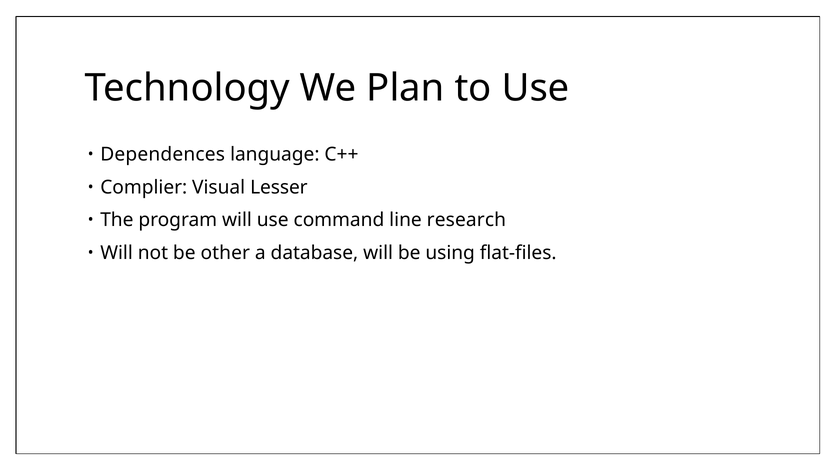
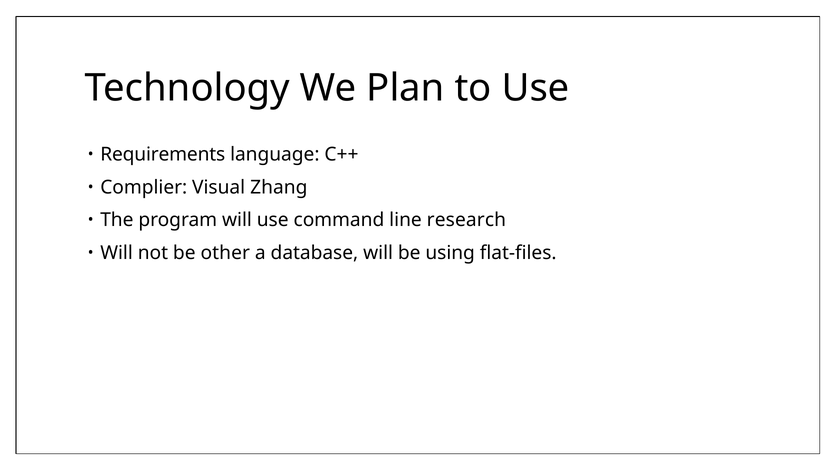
Dependences: Dependences -> Requirements (163, 154)
Lesser: Lesser -> Zhang (279, 187)
